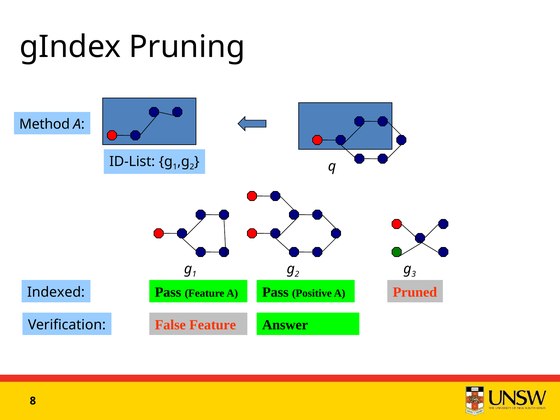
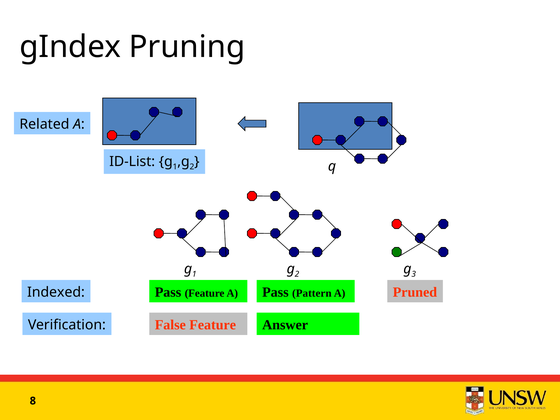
Method: Method -> Related (44, 124)
Positive: Positive -> Pattern (312, 293)
